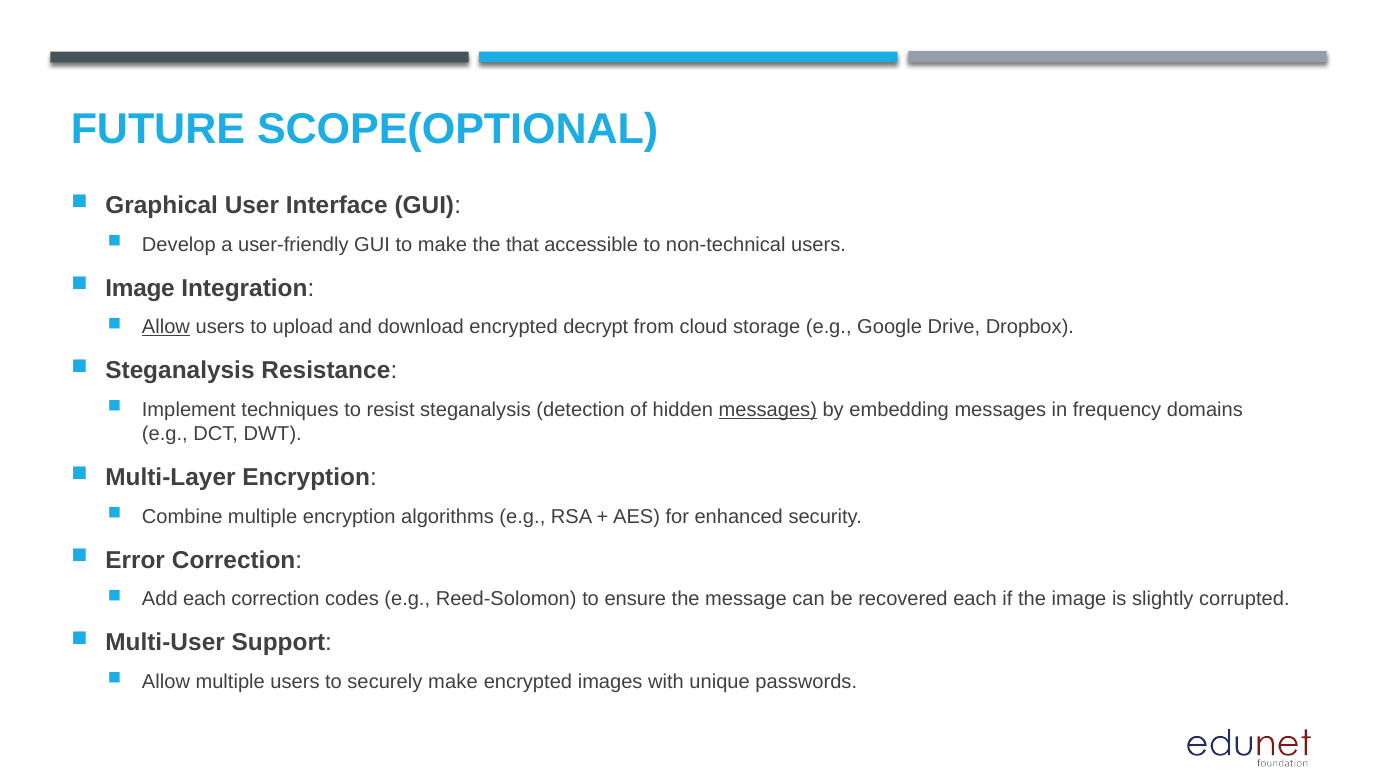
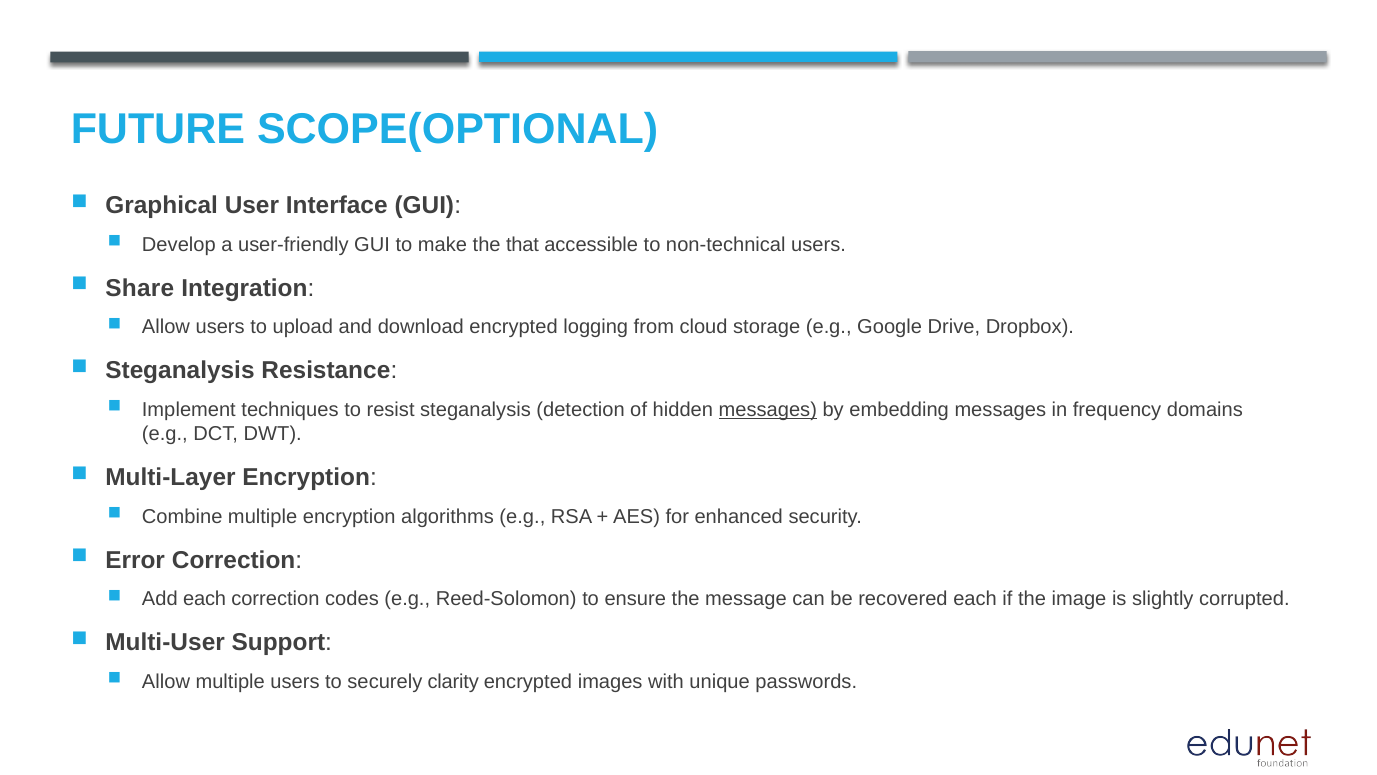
Image: Image -> Share (140, 288)
Allow underline: present -> none (166, 327)
decrypt: decrypt -> logging (596, 327)
securely make: make -> clarity (453, 681)
